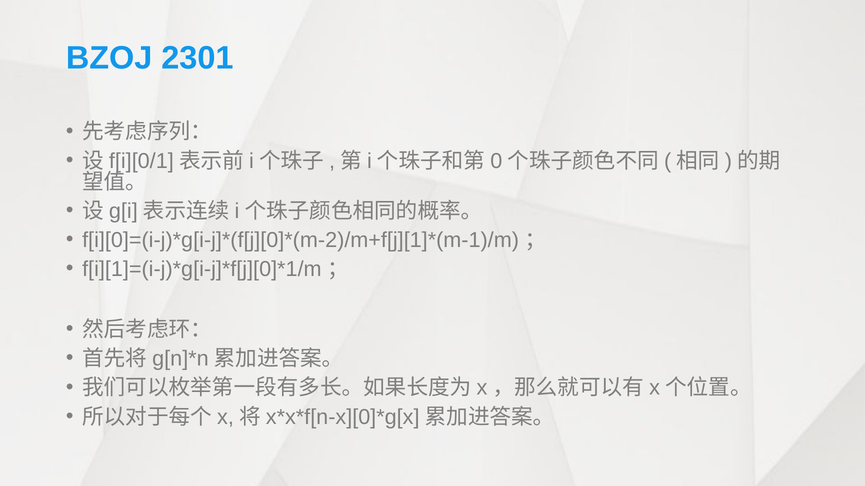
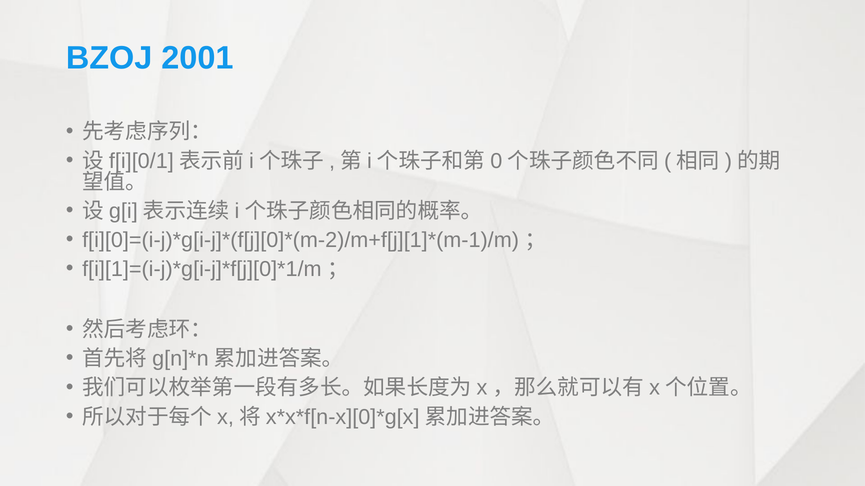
2301: 2301 -> 2001 (197, 58)
